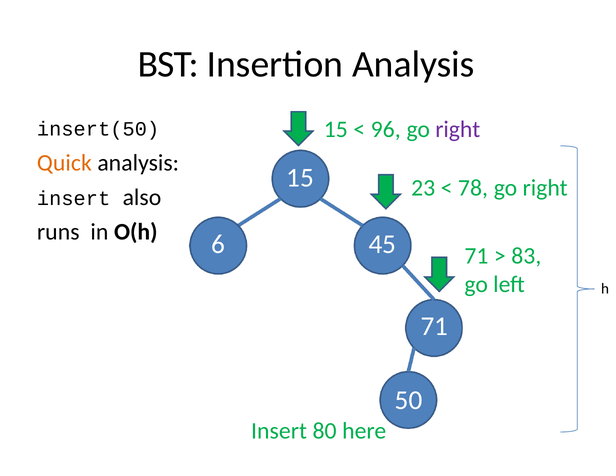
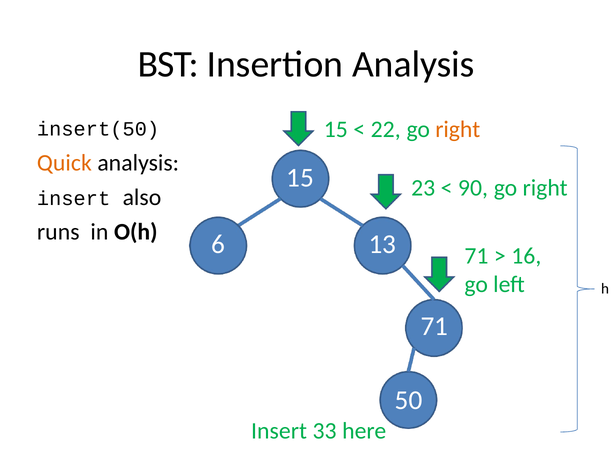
96: 96 -> 22 (386, 130)
right colour: purple -> orange (458, 130)
78: 78 -> 90 (473, 188)
45: 45 -> 13 (382, 244)
83: 83 -> 16 (526, 256)
80: 80 -> 33 (325, 431)
